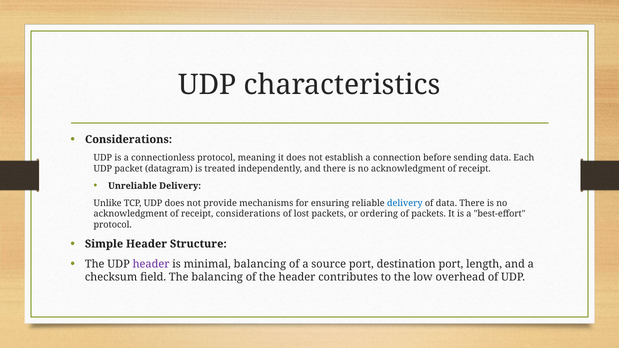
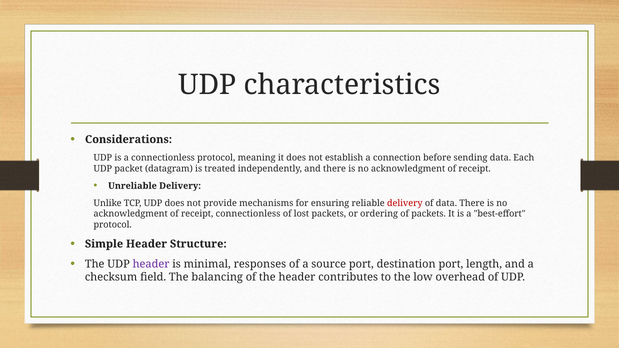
delivery colour: blue -> red (405, 203)
receipt considerations: considerations -> connectionless (248, 214)
minimal balancing: balancing -> responses (260, 264)
